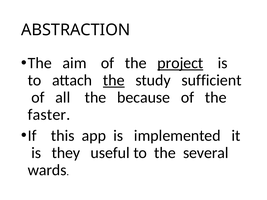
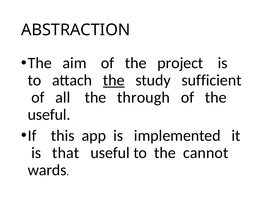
project underline: present -> none (180, 63)
because: because -> through (144, 98)
faster: faster -> useful (49, 115)
they: they -> that (66, 153)
several: several -> cannot (206, 153)
